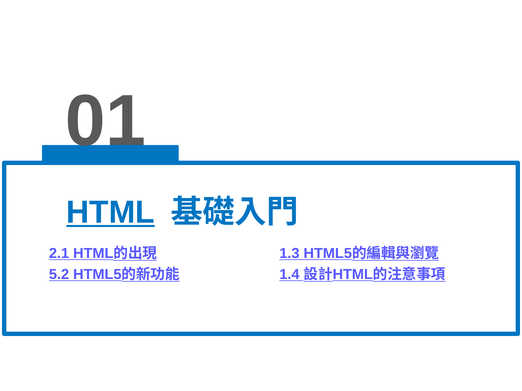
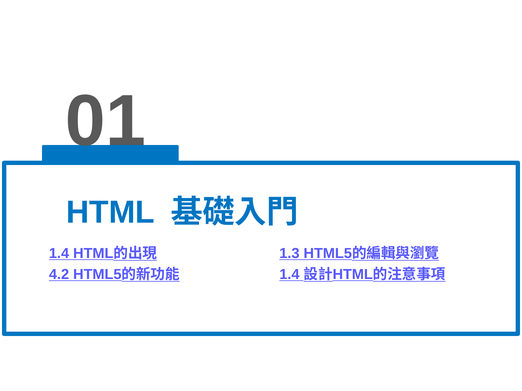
HTML underline: present -> none (111, 213)
2.1: 2.1 -> 1.4 (59, 254)
5.2: 5.2 -> 4.2 (59, 275)
